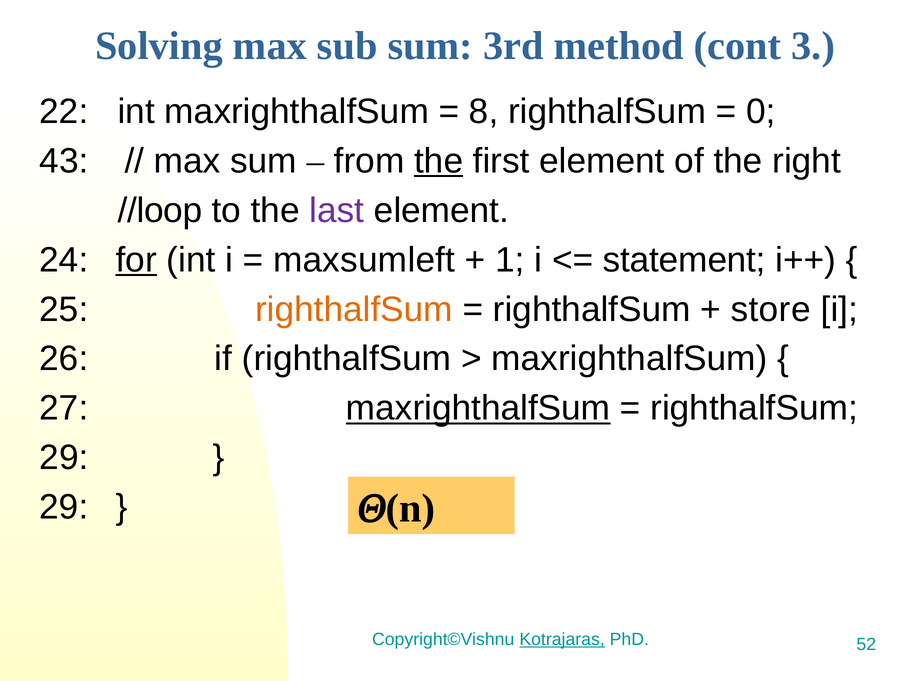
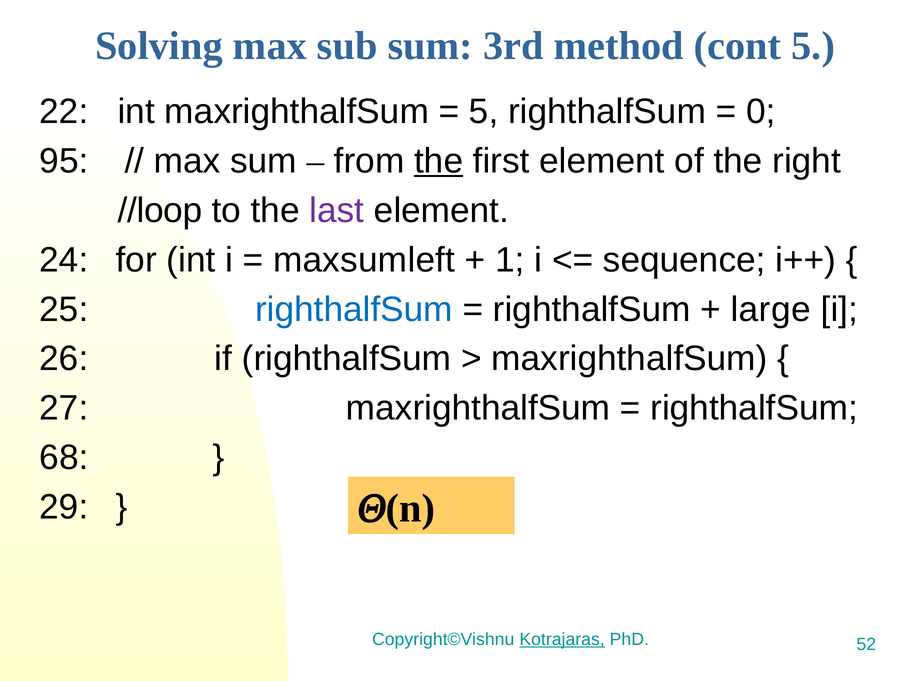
cont 3: 3 -> 5 (813, 46)
8: 8 -> 5 (484, 111)
43: 43 -> 95 (64, 161)
for underline: present -> none (136, 260)
statement: statement -> sequence (684, 260)
righthalfSum colour: orange -> blue (354, 309)
store: store -> large (771, 309)
maxrighthalfSum underline: present -> none (478, 408)
29: 29 -> 68 (64, 458)
